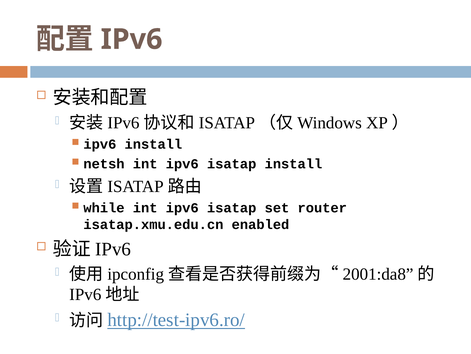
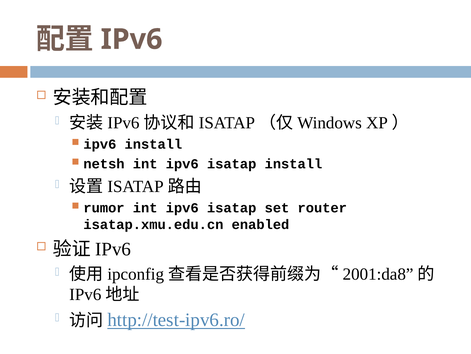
while: while -> rumor (104, 208)
